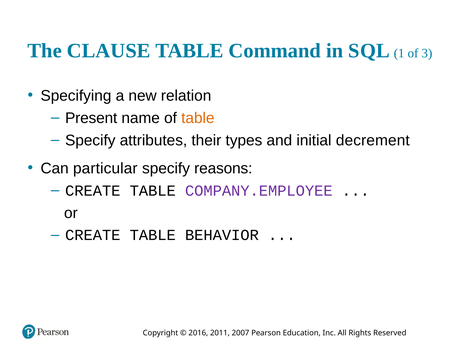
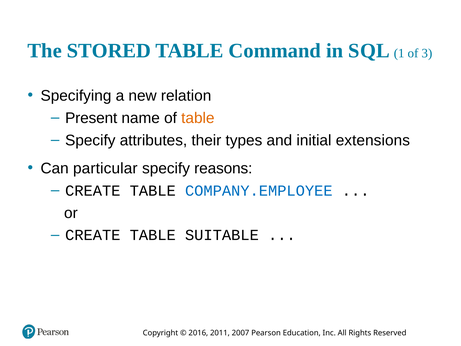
CLAUSE: CLAUSE -> STORED (109, 51)
decrement: decrement -> extensions (373, 140)
COMPANY.EMPLOYEE colour: purple -> blue (259, 190)
BEHAVIOR: BEHAVIOR -> SUITABLE (222, 235)
